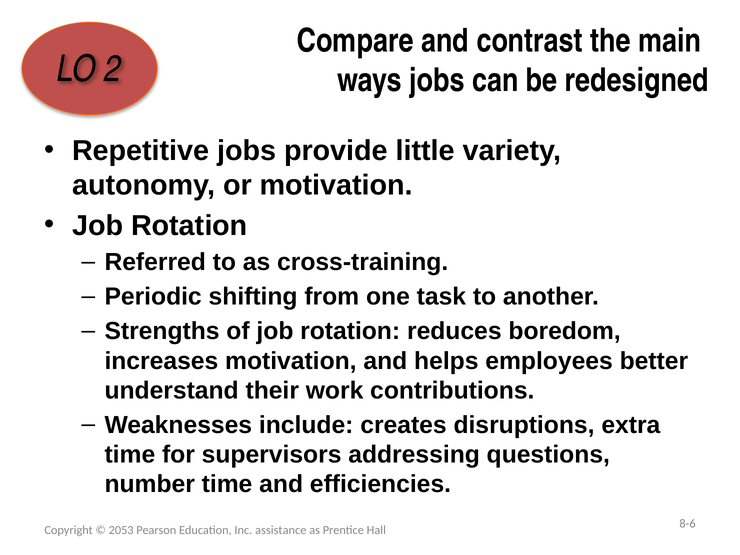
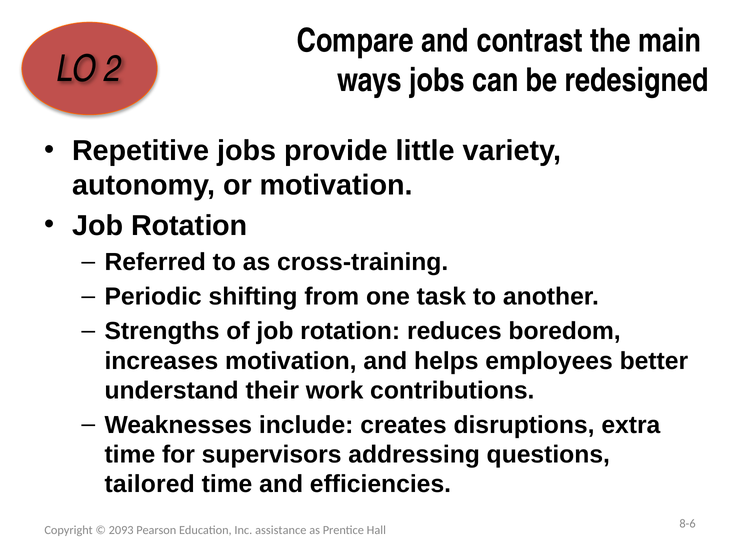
number: number -> tailored (150, 484)
2053: 2053 -> 2093 (121, 530)
